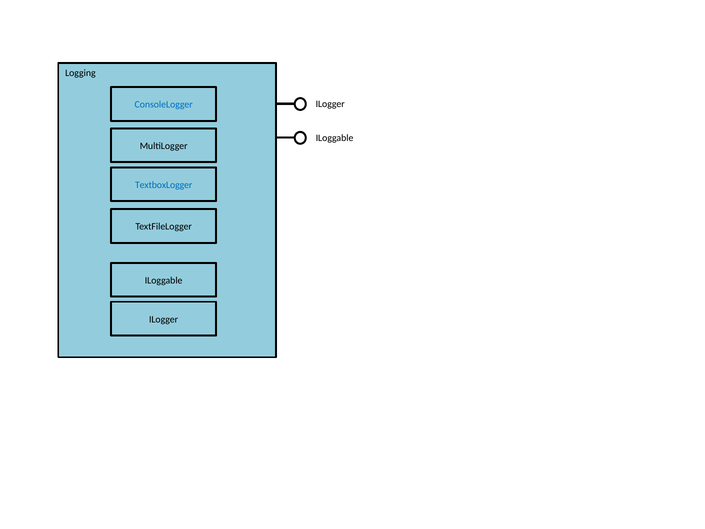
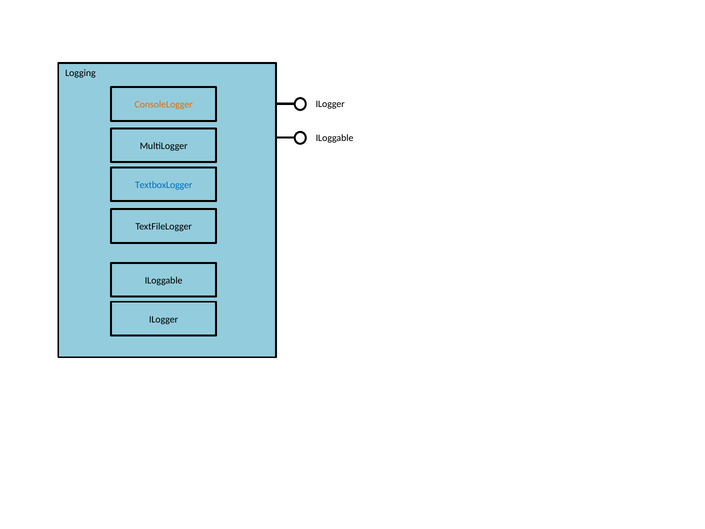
ConsoleLogger colour: blue -> orange (164, 105)
